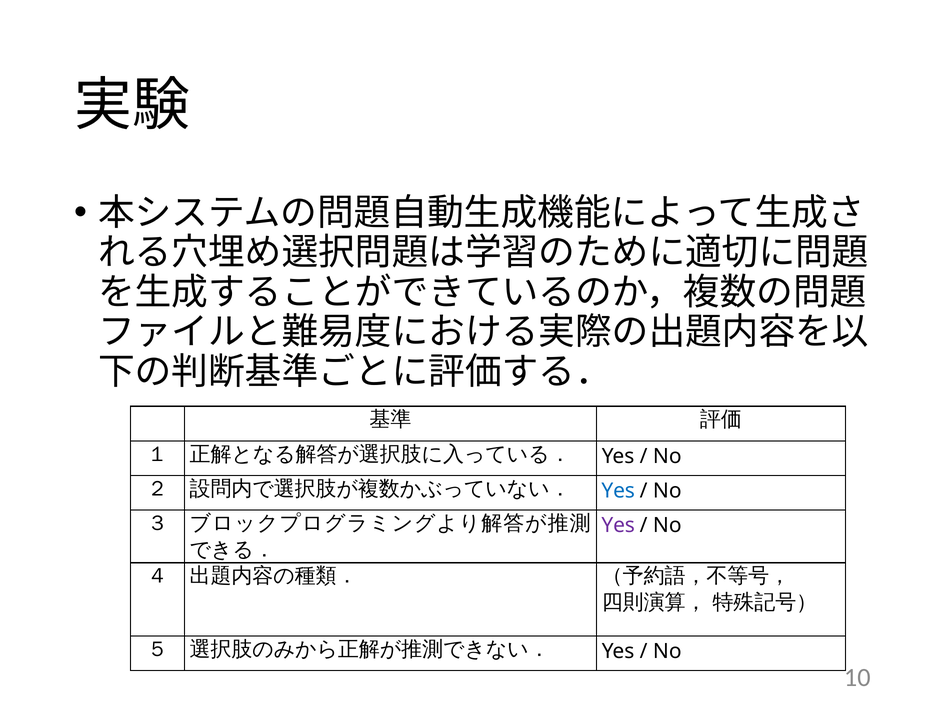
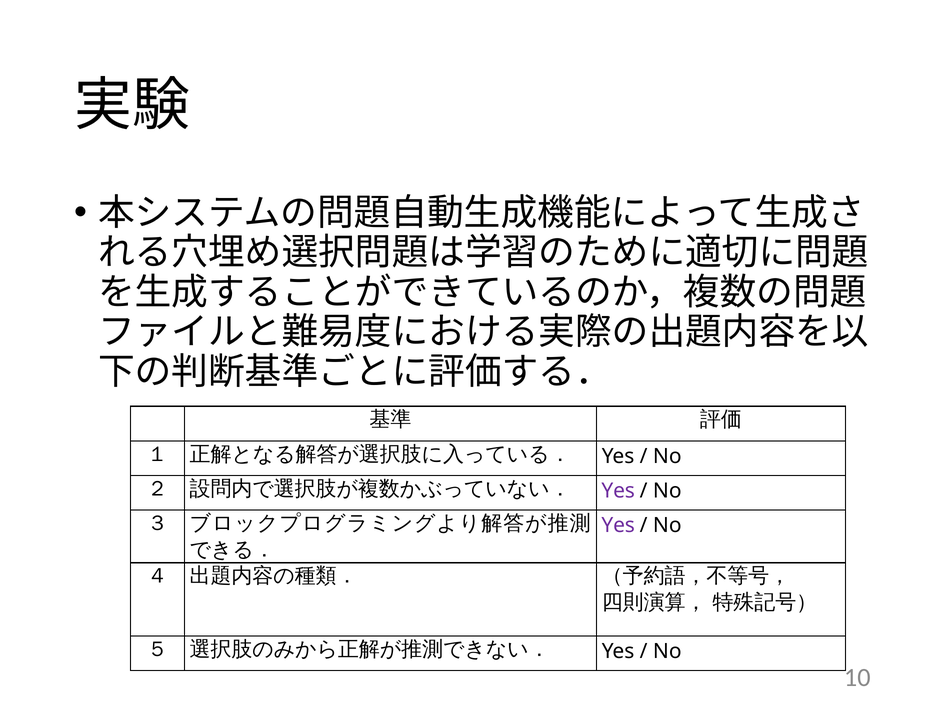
Yes colour: blue -> purple (618, 491)
